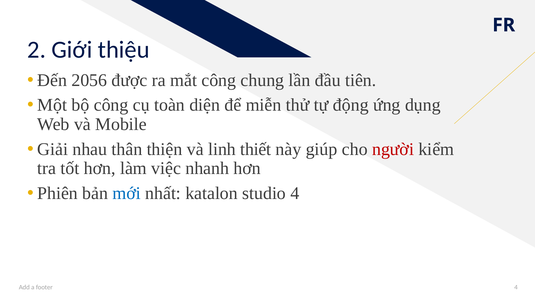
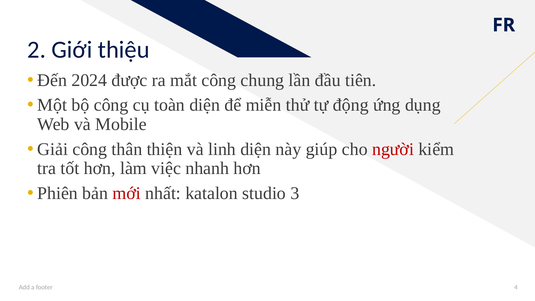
2056: 2056 -> 2024 (89, 80)
Giải nhau: nhau -> công (90, 149)
linh thiết: thiết -> diện (256, 149)
mới colour: blue -> red (127, 193)
studio 4: 4 -> 3 (295, 193)
